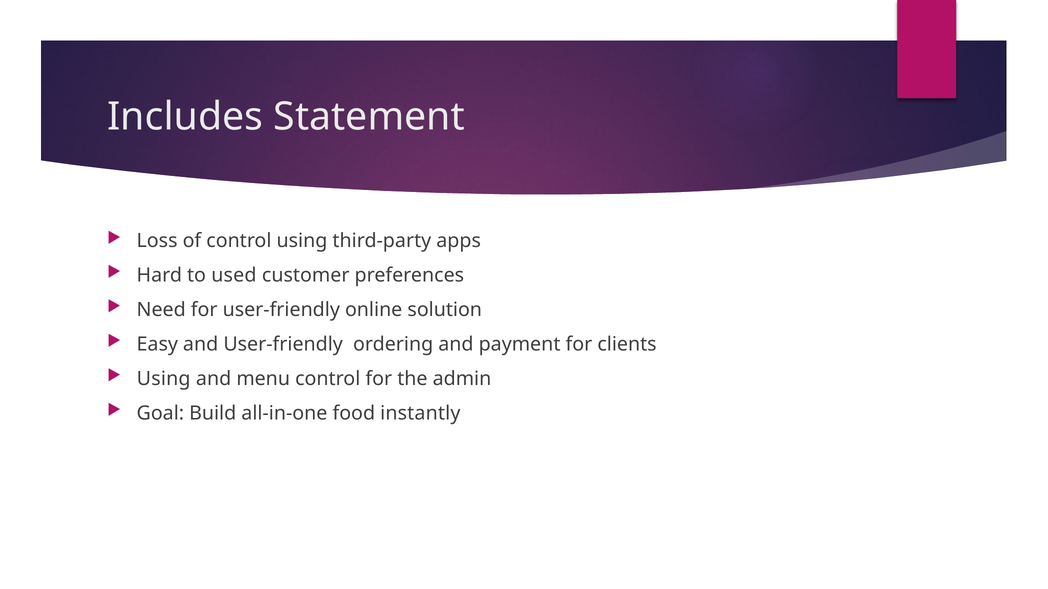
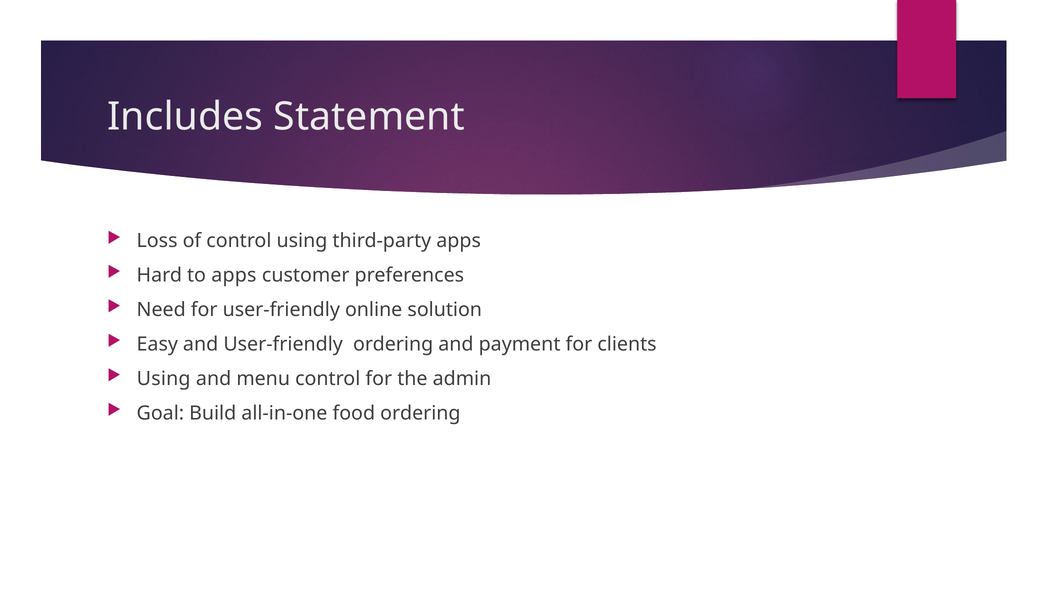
to used: used -> apps (234, 275)
food instantly: instantly -> ordering (420, 413)
